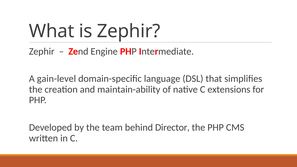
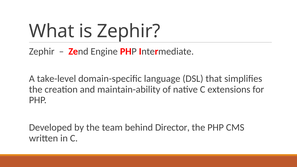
gain-level: gain-level -> take-level (56, 79)
